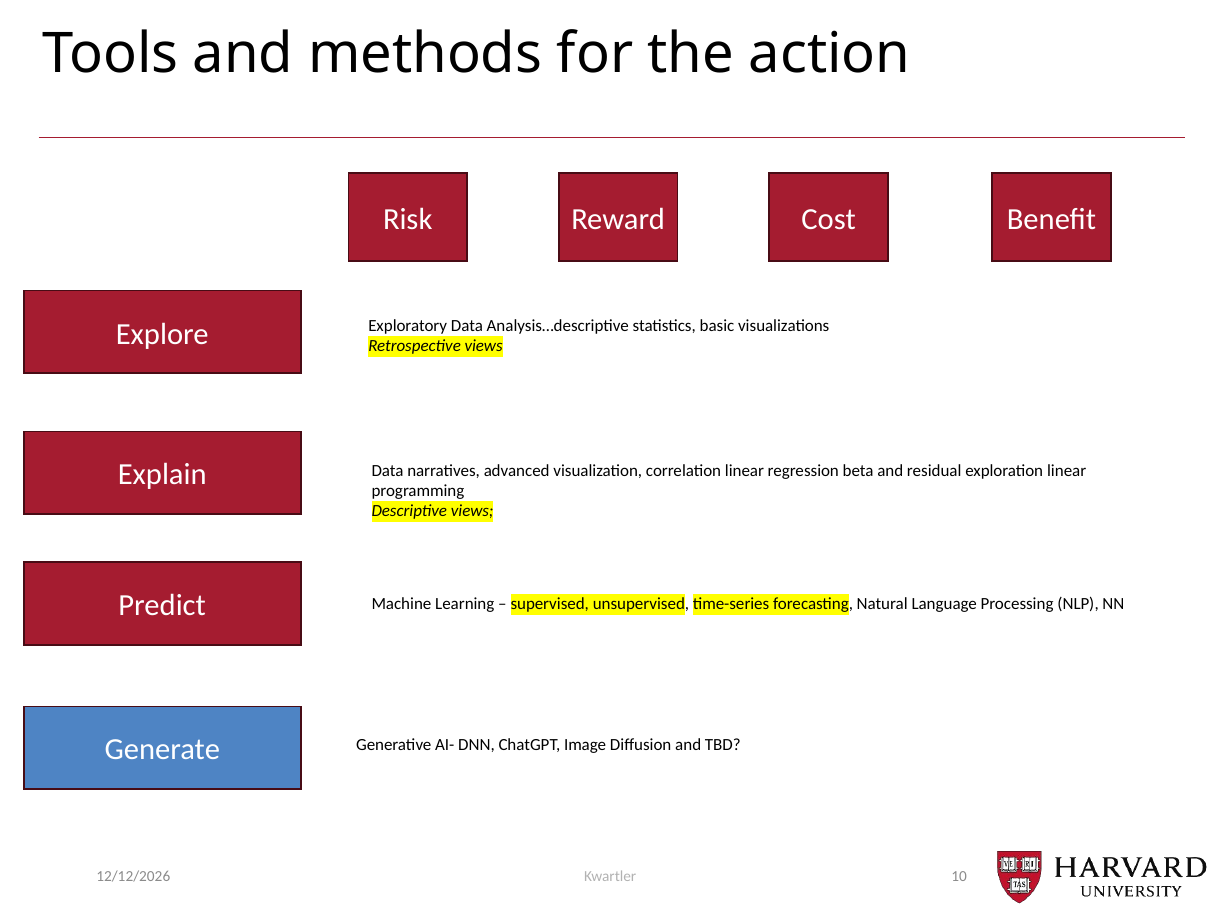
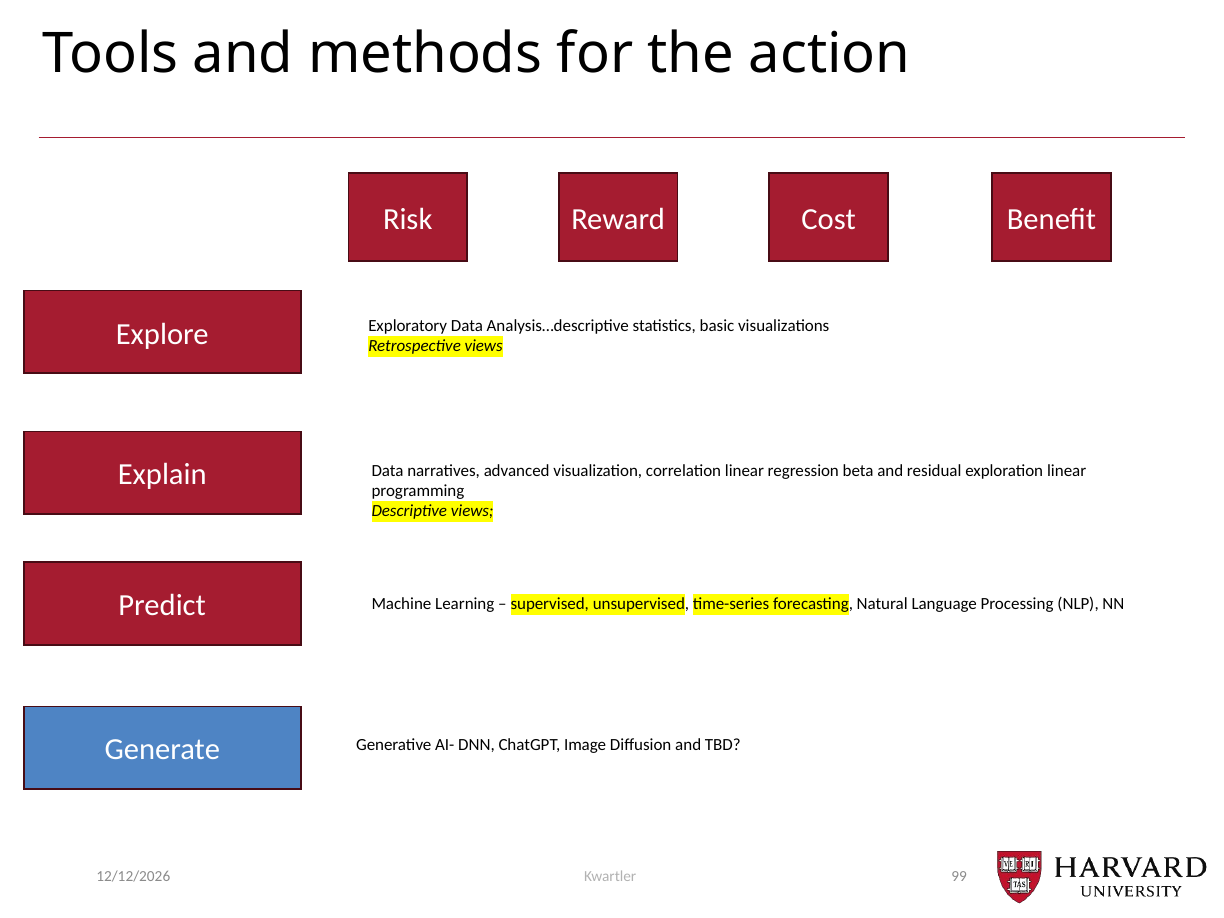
10: 10 -> 99 (959, 876)
